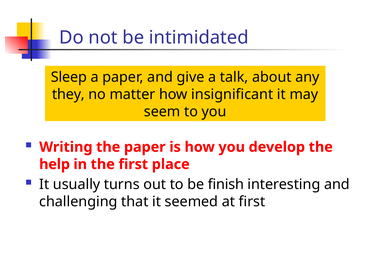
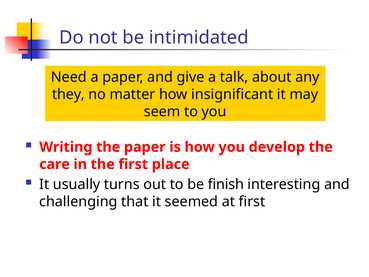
Sleep: Sleep -> Need (69, 77)
help: help -> care (55, 164)
